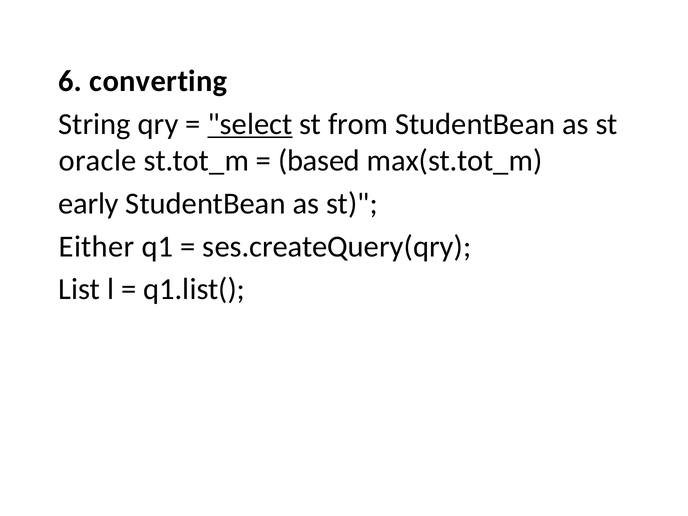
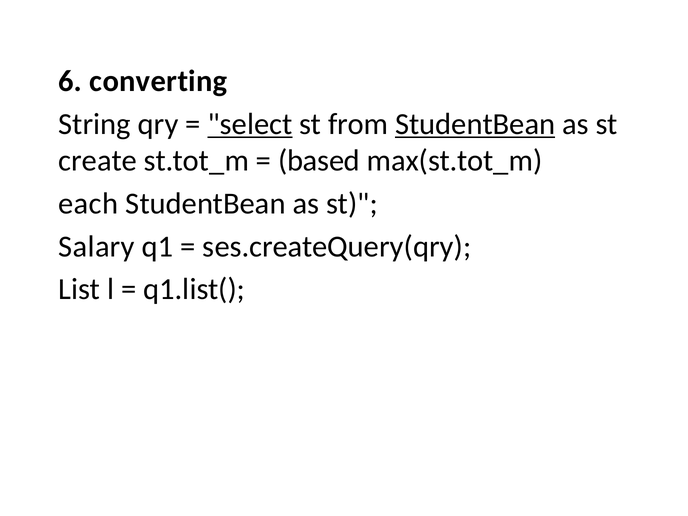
StudentBean underline: none -> present (475, 124)
oracle: oracle -> create (98, 161)
early: early -> each (88, 204)
Either: Either -> Salary (97, 246)
